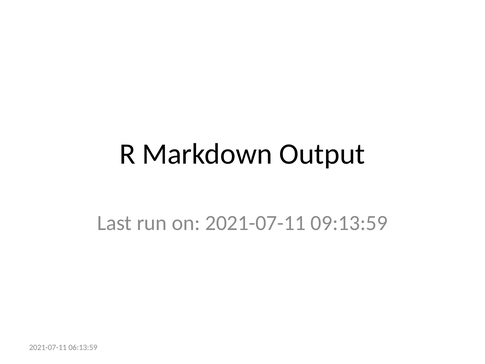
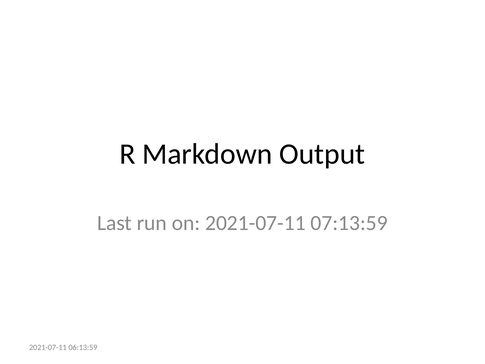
09:13:59: 09:13:59 -> 07:13:59 (349, 223)
